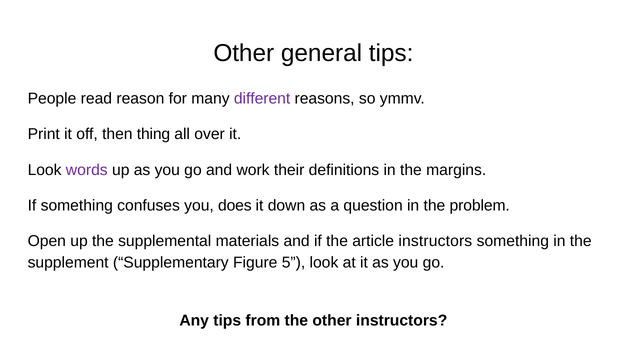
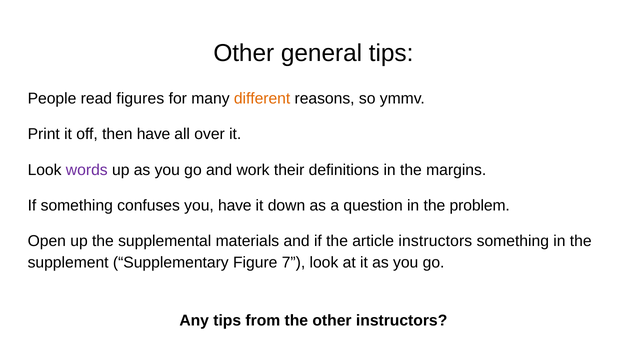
reason: reason -> figures (140, 99)
different colour: purple -> orange (262, 99)
then thing: thing -> have (154, 134)
you does: does -> have (235, 205)
5: 5 -> 7 (294, 262)
